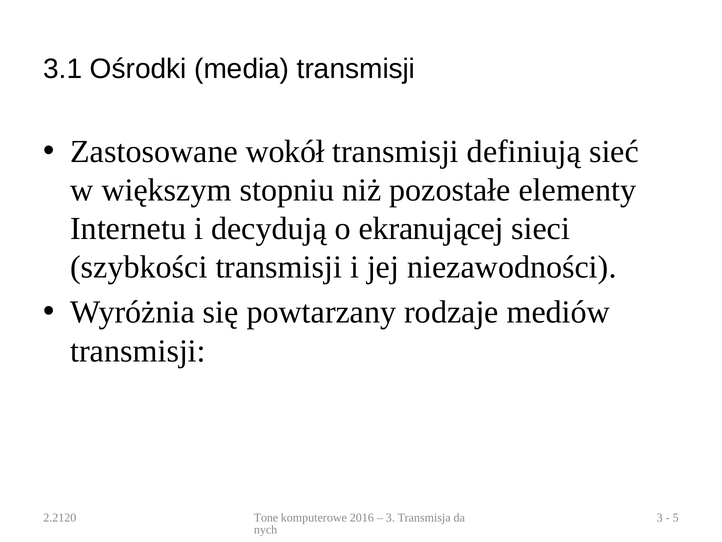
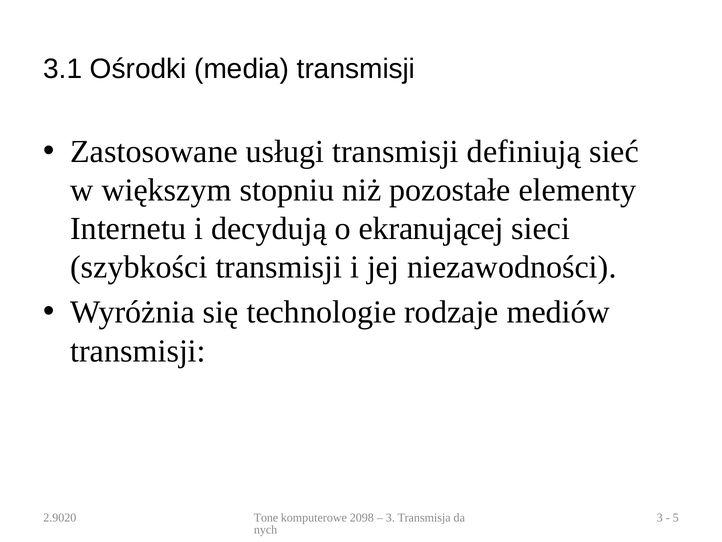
wokół: wokół -> usługi (285, 151)
powtarzany: powtarzany -> technologie (321, 312)
2.2120: 2.2120 -> 2.9020 (60, 517)
2016: 2016 -> 2098 (362, 517)
